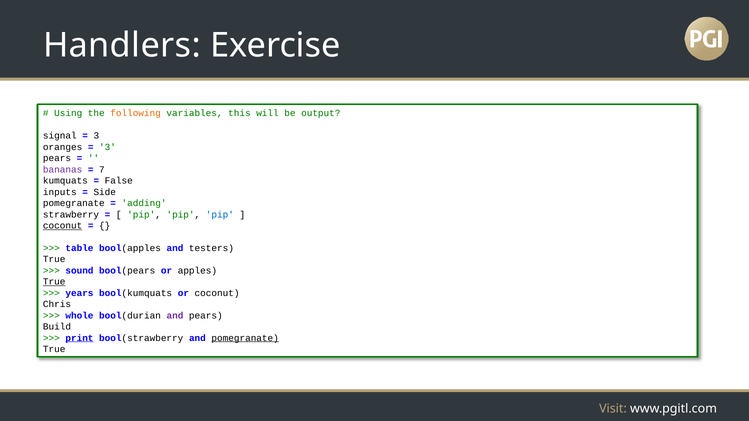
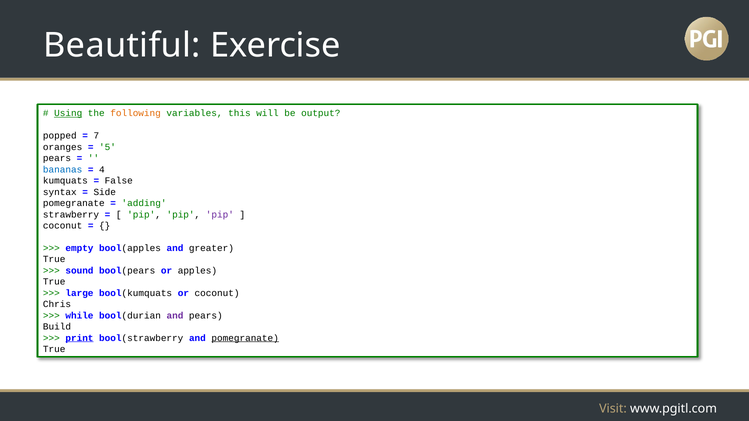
Handlers: Handlers -> Beautiful (122, 45)
Using underline: none -> present (68, 113)
signal: signal -> popped (60, 136)
3: 3 -> 7 (96, 136)
3: 3 -> 5 (108, 147)
bananas colour: purple -> blue (63, 170)
7: 7 -> 4 (102, 170)
inputs: inputs -> syntax (60, 192)
pip colour: blue -> purple (220, 215)
coconut underline: present -> none (63, 226)
table: table -> empty (79, 248)
testers: testers -> greater (211, 248)
True underline: present -> none (54, 282)
years: years -> large (79, 293)
whole: whole -> while (79, 316)
